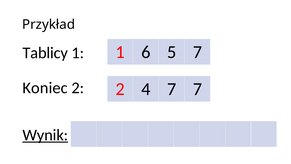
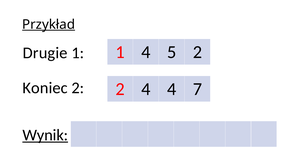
Przykład underline: none -> present (49, 24)
1 6: 6 -> 4 (146, 52)
5 7: 7 -> 2 (197, 52)
Tablicy: Tablicy -> Drugie (45, 53)
4 7: 7 -> 4 (172, 89)
